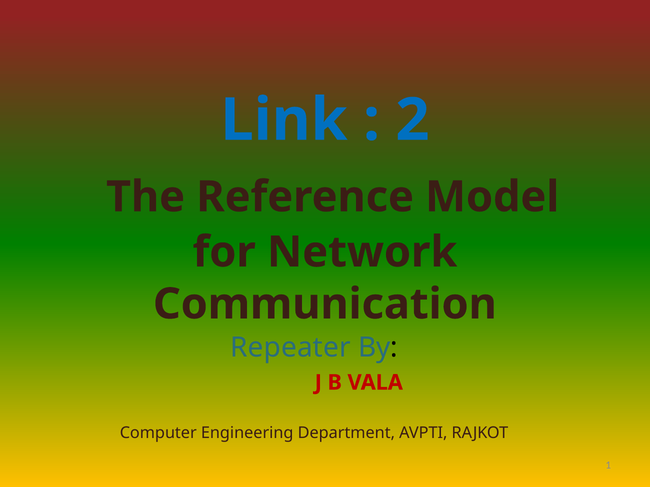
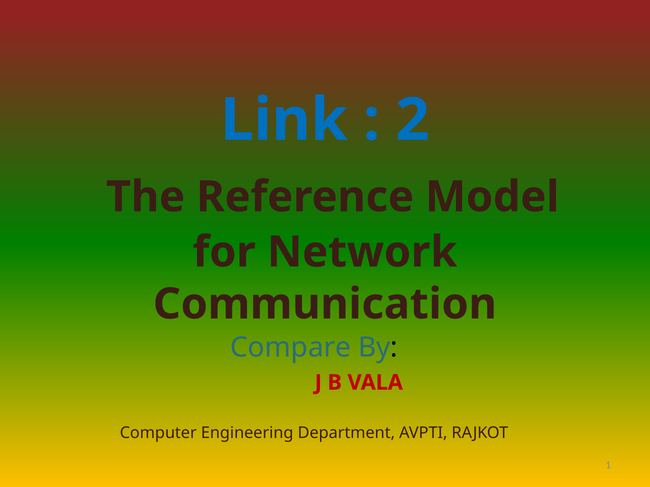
Repeater: Repeater -> Compare (291, 348)
